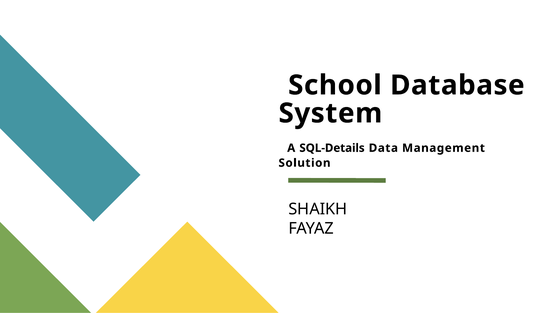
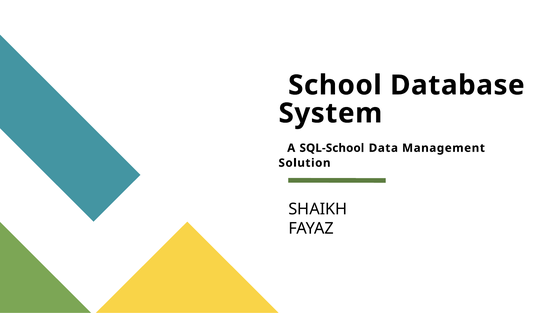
SQL-Details: SQL-Details -> SQL-School (332, 148)
